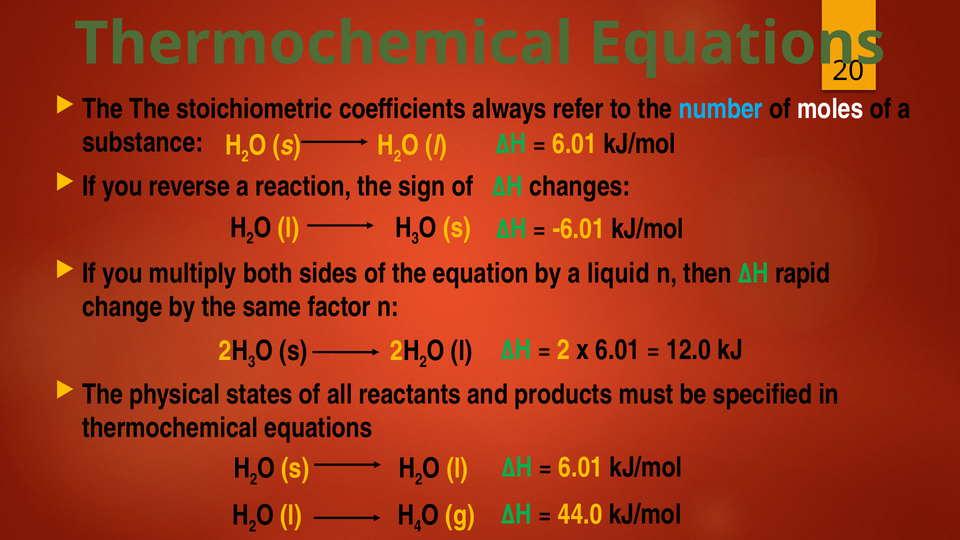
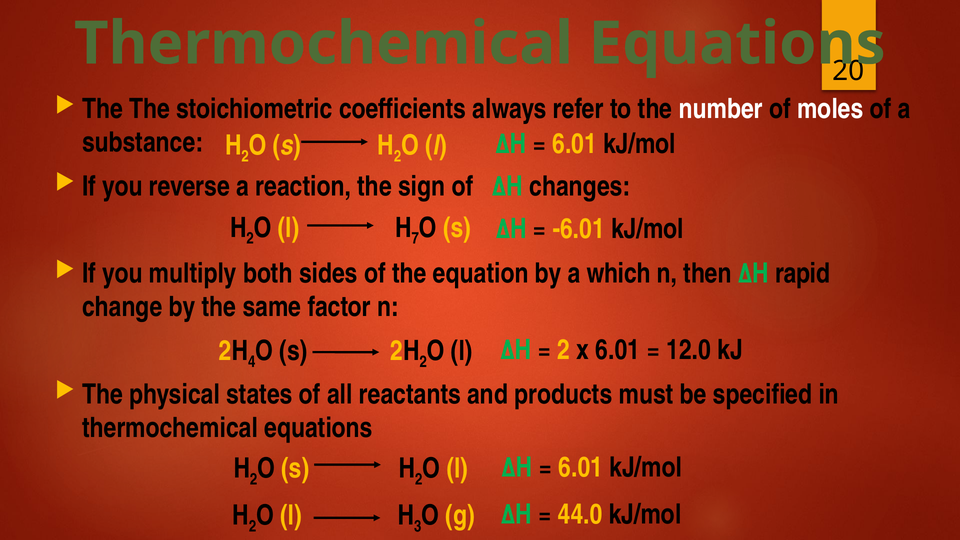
number colour: light blue -> white (721, 109)
3: 3 -> 7 (415, 239)
liquid: liquid -> which (619, 274)
3: 3 -> 4 (252, 362)
4: 4 -> 3 (418, 526)
